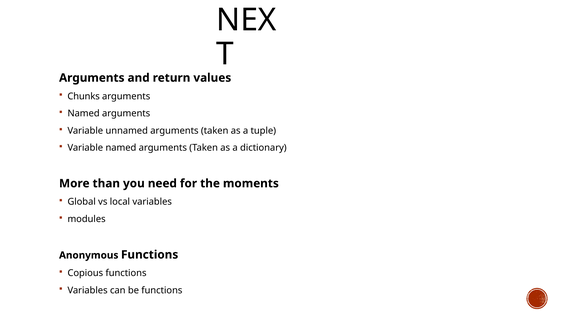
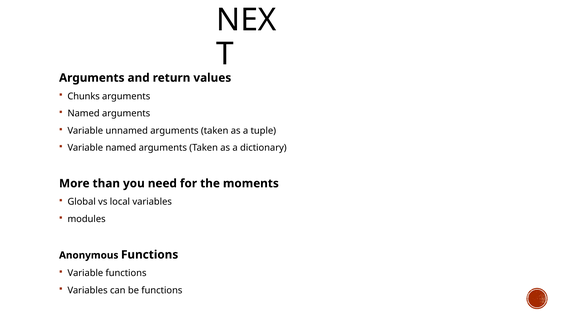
Copious: Copious -> Variable (85, 273)
